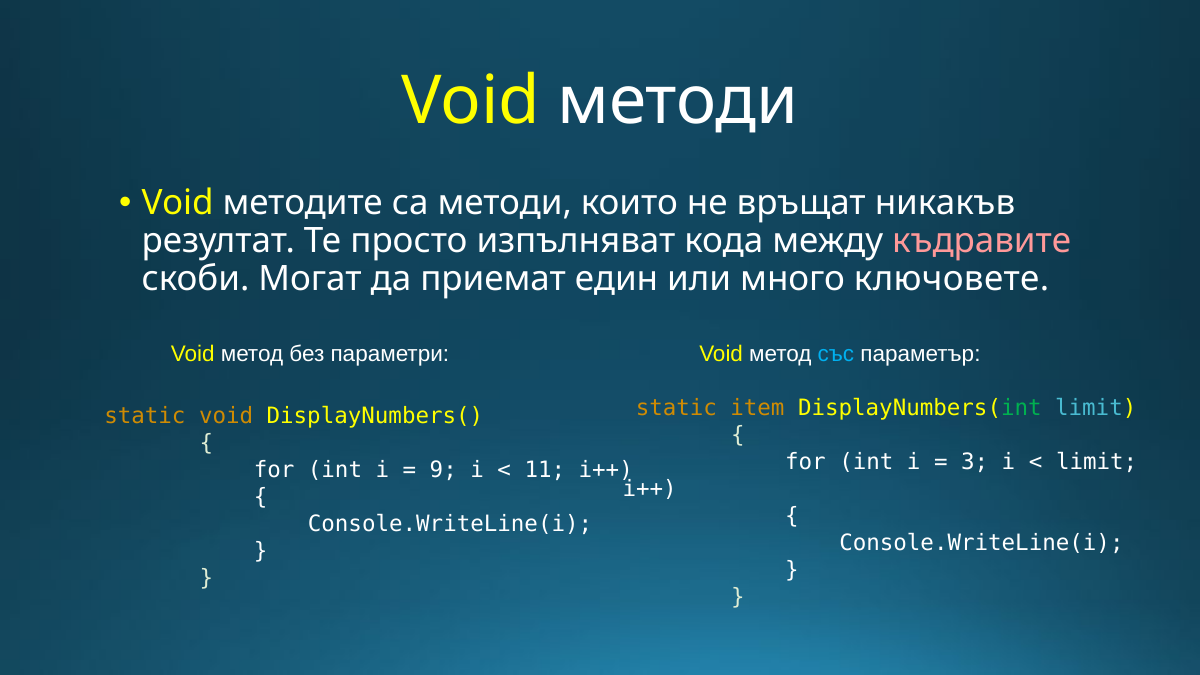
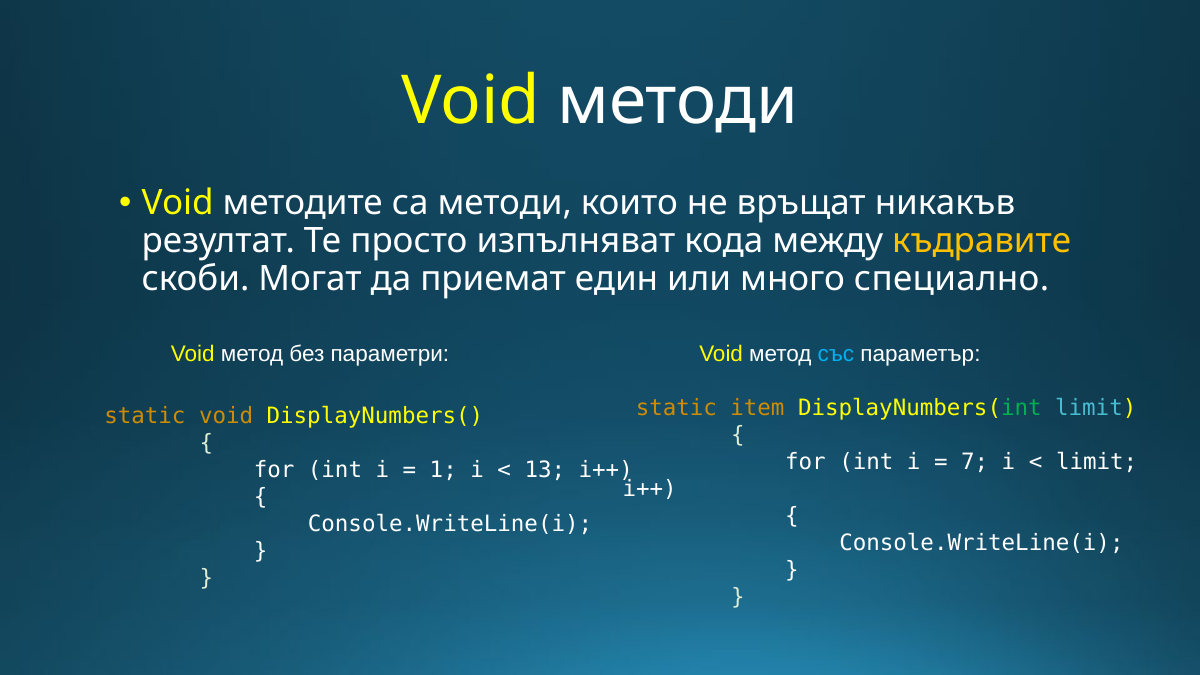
къдравите colour: pink -> yellow (982, 241)
ключовете: ключовете -> специално (952, 278)
3: 3 -> 7 (975, 462)
9: 9 -> 1 (443, 470)
11: 11 -> 13 (545, 470)
